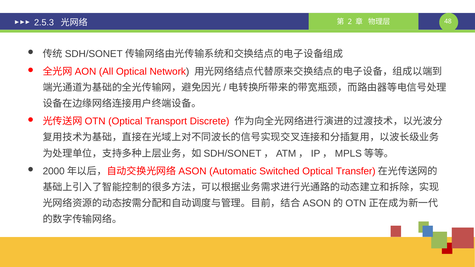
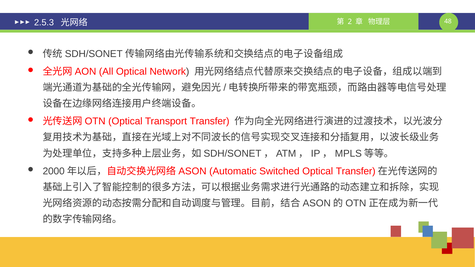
Transport Discrete: Discrete -> Transfer (210, 121)
